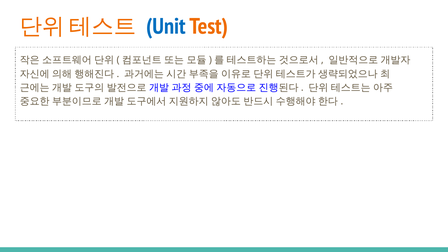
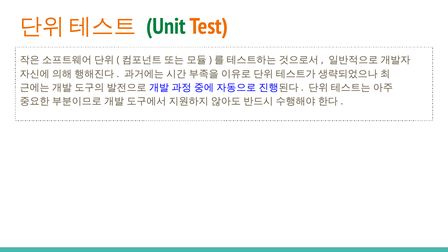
Unit colour: blue -> green (166, 26)
